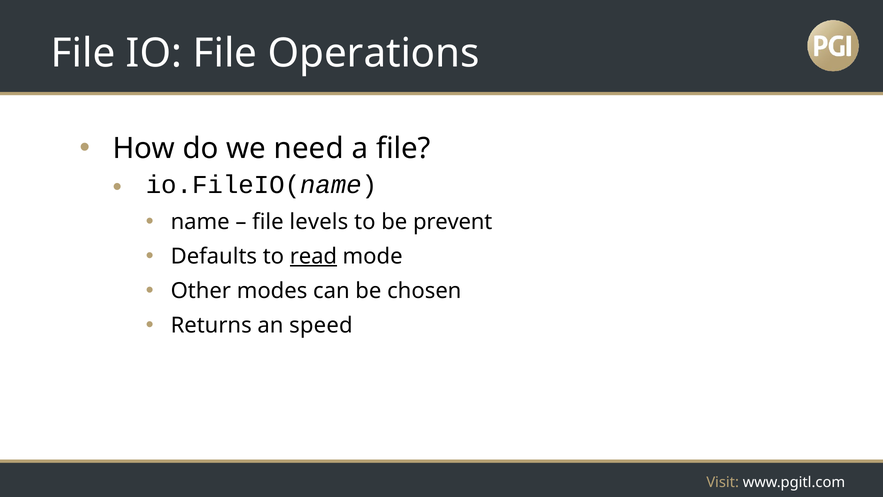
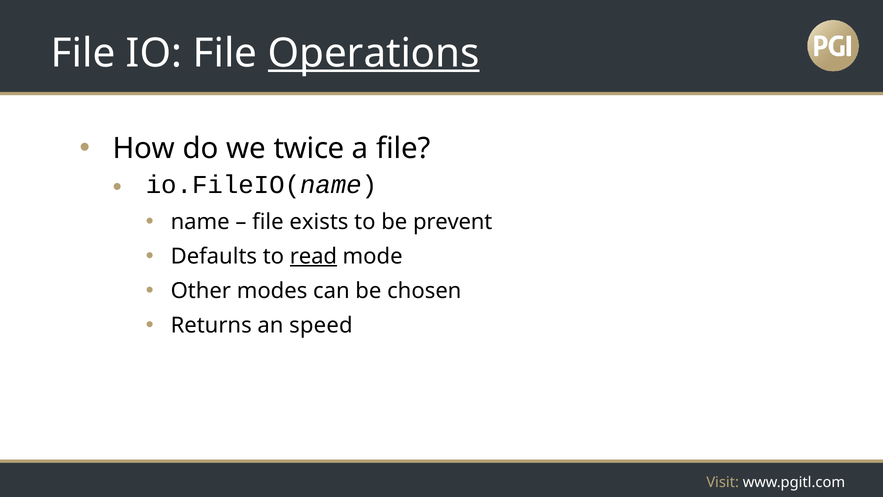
Operations underline: none -> present (374, 53)
need: need -> twice (309, 148)
levels: levels -> exists (319, 222)
